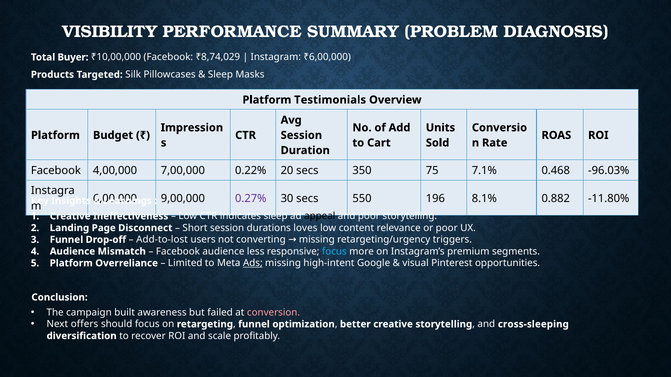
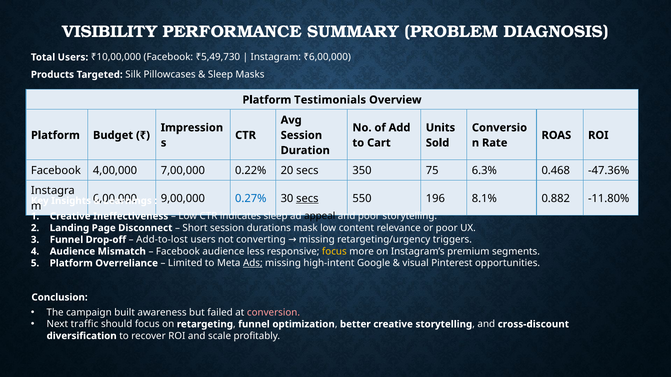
Total Buyer: Buyer -> Users (73, 57)
₹8,74,029: ₹8,74,029 -> ₹5,49,730 (218, 57)
7.1%: 7.1% -> 6.3% (484, 171)
-96.03%: -96.03% -> -47.36% (609, 171)
0.27% colour: purple -> blue (251, 199)
secs underline: none -> present (307, 199)
loves: loves -> mask (306, 228)
focus colour: light blue -> yellow (334, 252)
offers: offers -> traffic (85, 324)
cross-sleeping: cross-sleeping -> cross-discount (533, 324)
